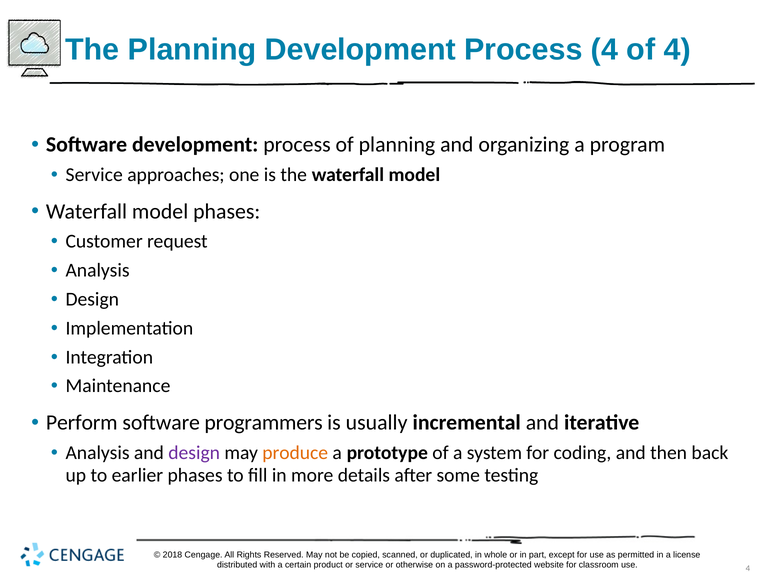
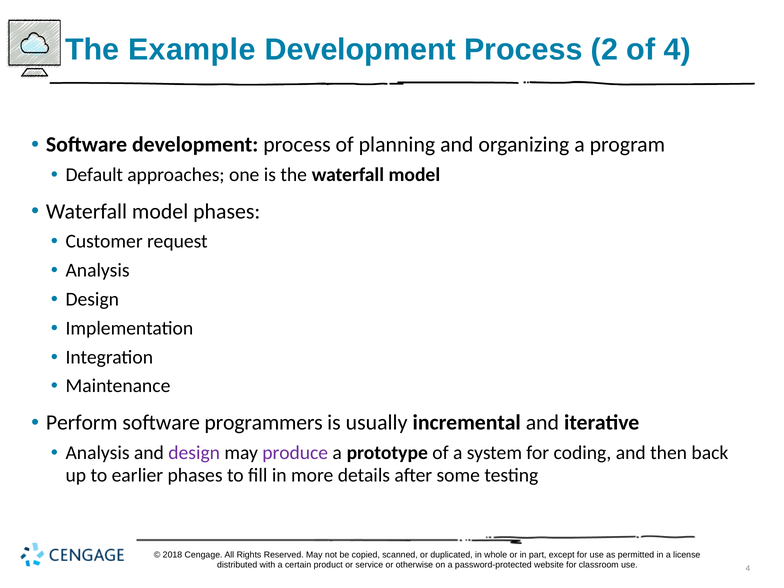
The Planning: Planning -> Example (192, 50)
Process 4: 4 -> 2 (605, 50)
Service: Service -> Default (94, 175)
produce colour: orange -> purple (295, 453)
